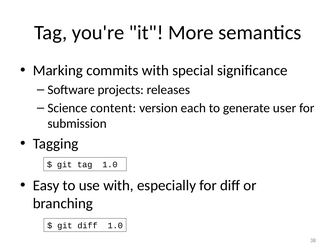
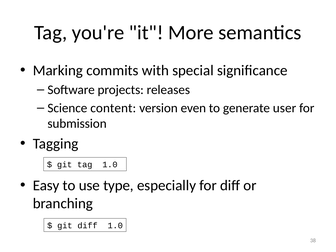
each: each -> even (193, 108)
use with: with -> type (118, 185)
